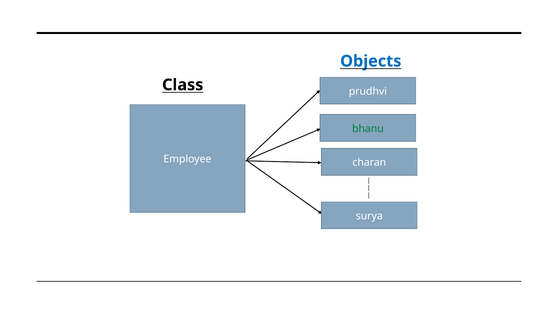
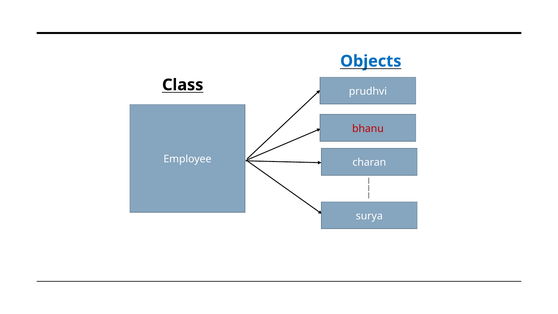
bhanu colour: green -> red (368, 129)
